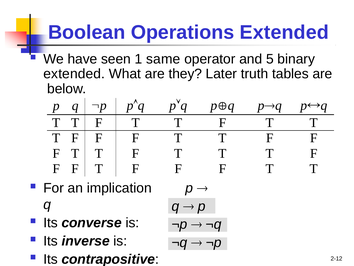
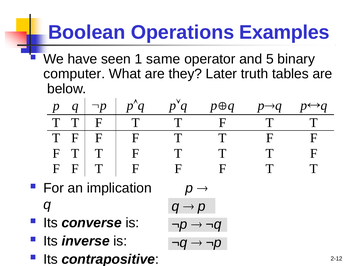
Operations Extended: Extended -> Examples (284, 32)
extended: extended -> computer (74, 74)
